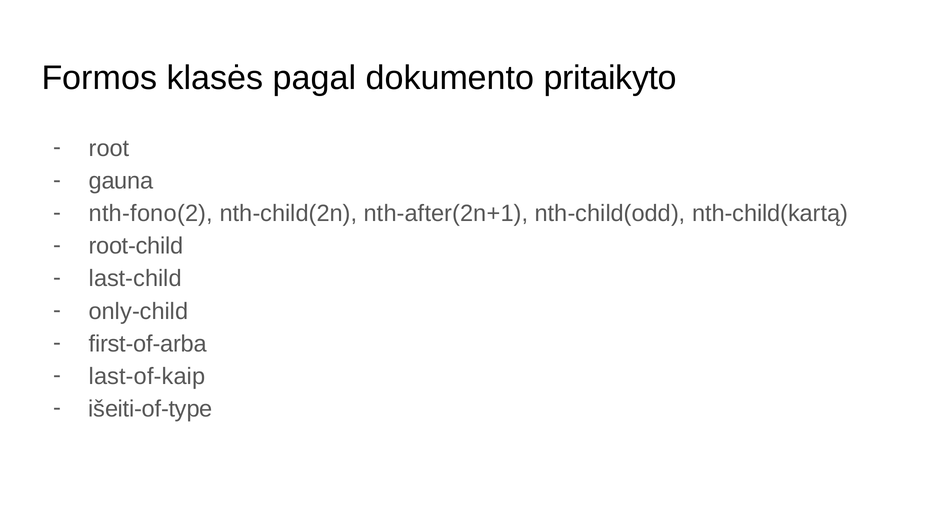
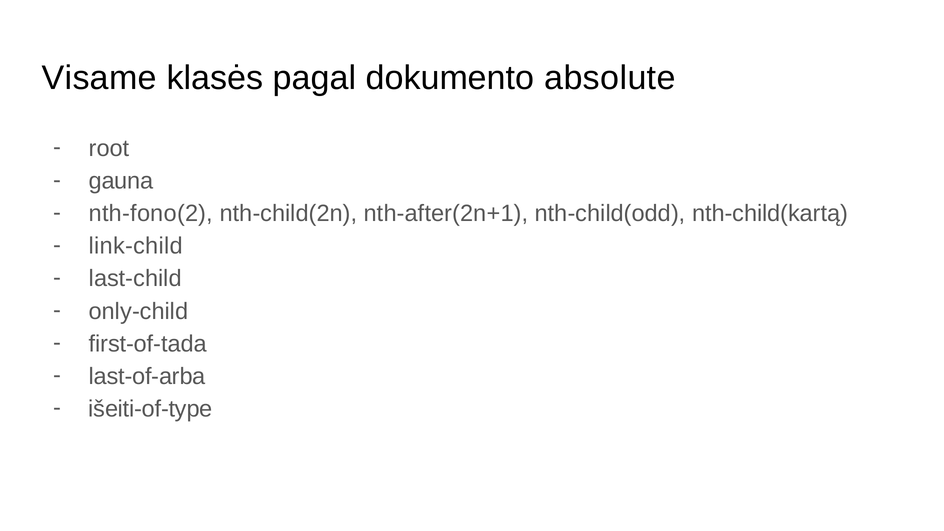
Formos: Formos -> Visame (99, 78)
pritaikyto: pritaikyto -> absolute (610, 78)
root-child: root-child -> link-child (136, 246)
first-of-arba: first-of-arba -> first-of-tada (148, 344)
last-of-kaip: last-of-kaip -> last-of-arba (147, 376)
